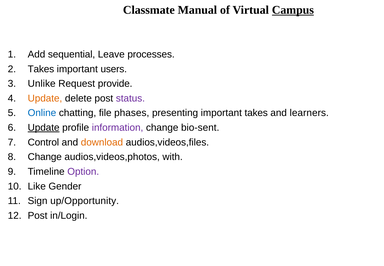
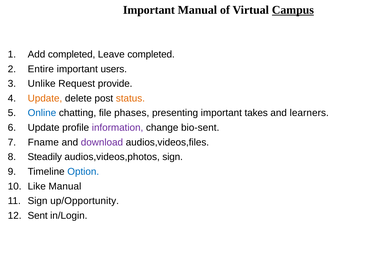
Classmate: Classmate -> Important (149, 10)
Add sequential: sequential -> completed (72, 54)
Leave processes: processes -> completed (151, 54)
Takes: Takes -> Entire (41, 69)
status colour: purple -> orange (130, 98)
Update underline: present -> none (44, 128)
Control: Control -> Fname (43, 142)
download colour: orange -> purple (102, 142)
Change: Change -> Steadily (45, 157)
audios,videos,photos with: with -> sign (173, 157)
Option colour: purple -> blue (83, 172)
Like Gender: Gender -> Manual (65, 186)
Post: Post -> Sent (38, 215)
